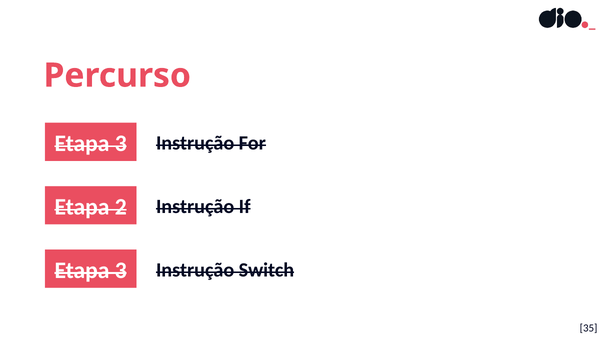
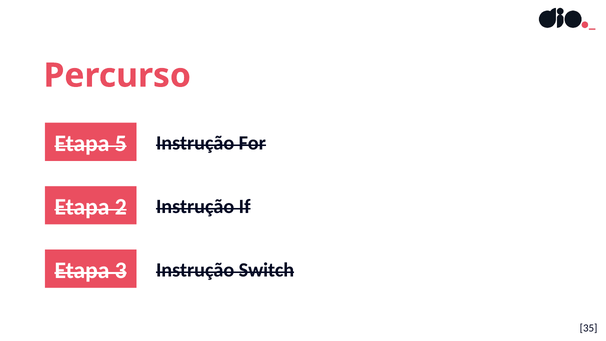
3: 3 -> 5 (121, 143)
